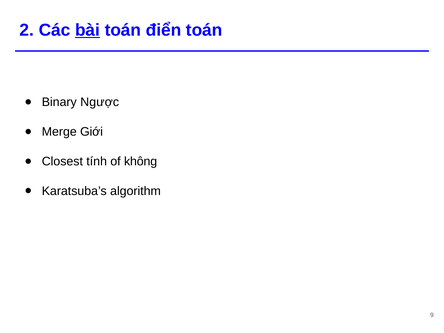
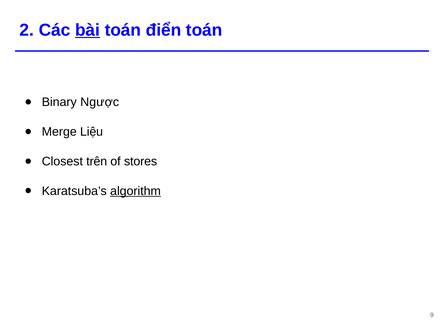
Giới: Giới -> Liệu (92, 132)
tính: tính -> trên (97, 161)
không: không -> stores (141, 161)
algorithm underline: none -> present (136, 191)
